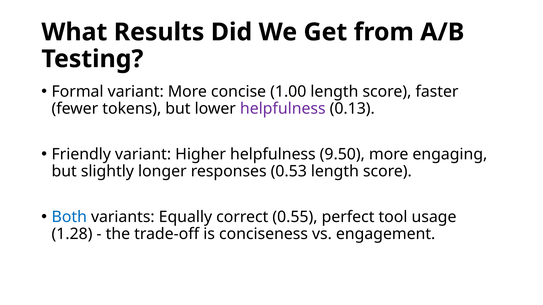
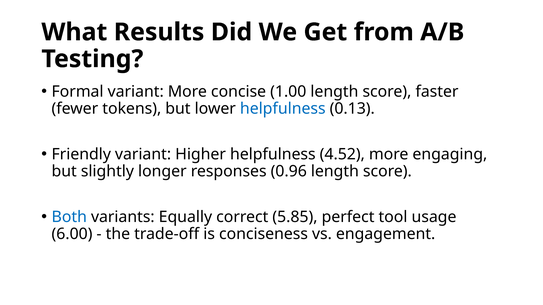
helpfulness colour: purple -> blue (283, 109)
9.50: 9.50 -> 4.52 (342, 154)
0.53: 0.53 -> 0.96 (289, 172)
0.55: 0.55 -> 5.85 (295, 217)
1.28: 1.28 -> 6.00 (72, 234)
